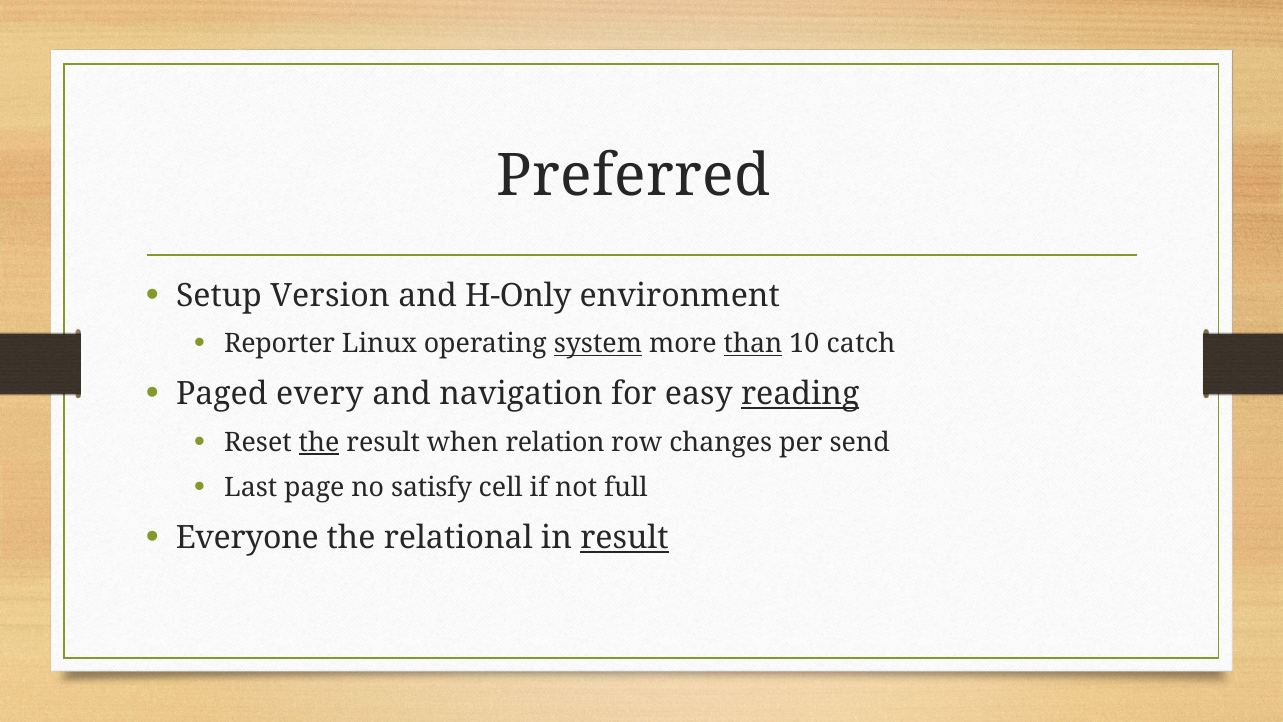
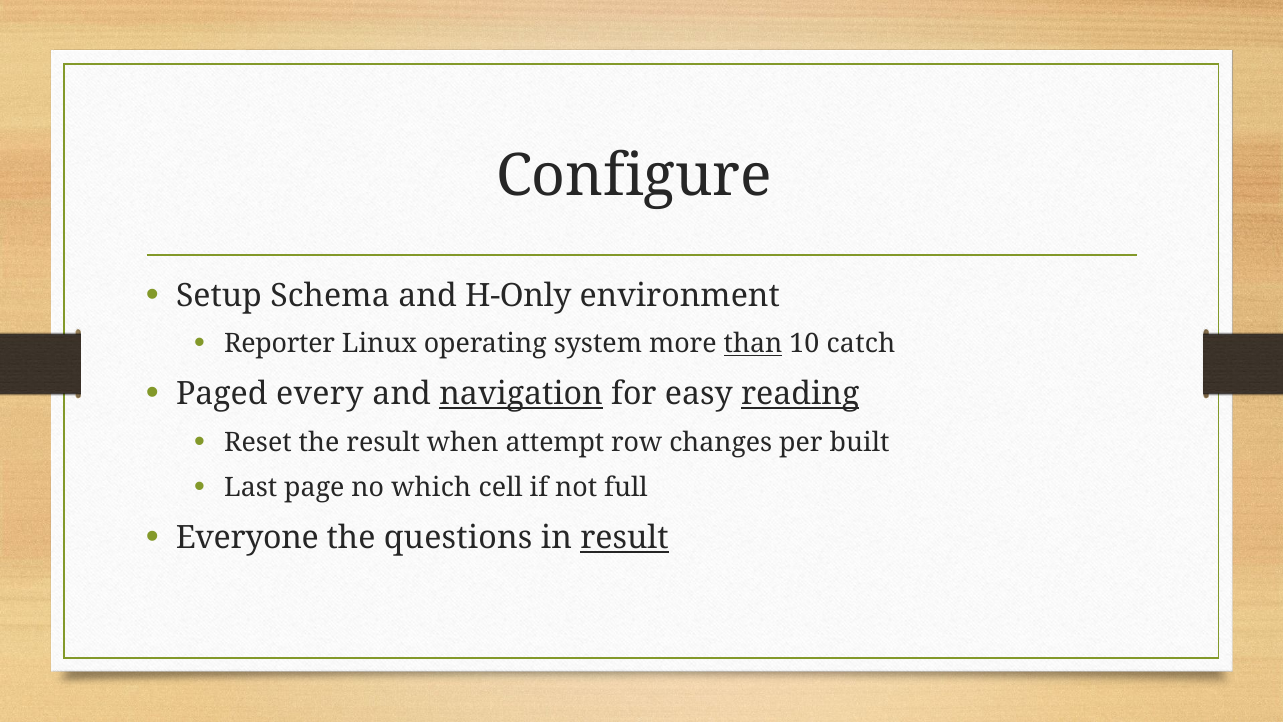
Preferred: Preferred -> Configure (634, 176)
Version: Version -> Schema (330, 295)
system underline: present -> none (598, 344)
navigation underline: none -> present (521, 394)
the underline: present -> none (319, 442)
relation: relation -> attempt (555, 442)
send: send -> built (860, 442)
satisfy: satisfy -> which (431, 488)
relational: relational -> questions (458, 538)
